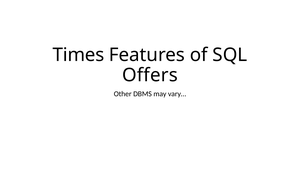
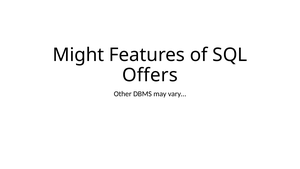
Times: Times -> Might (78, 55)
